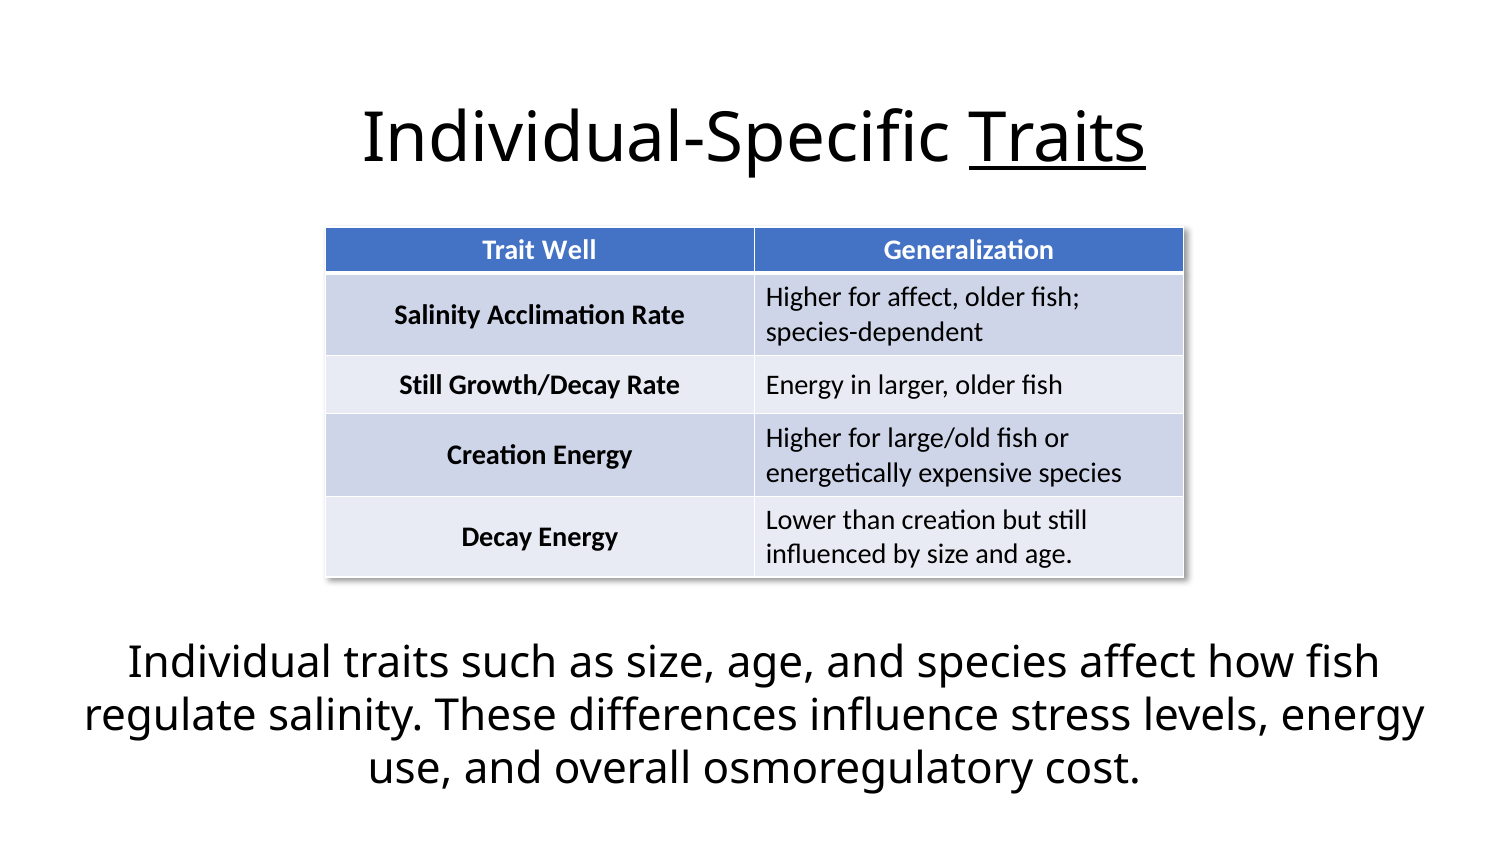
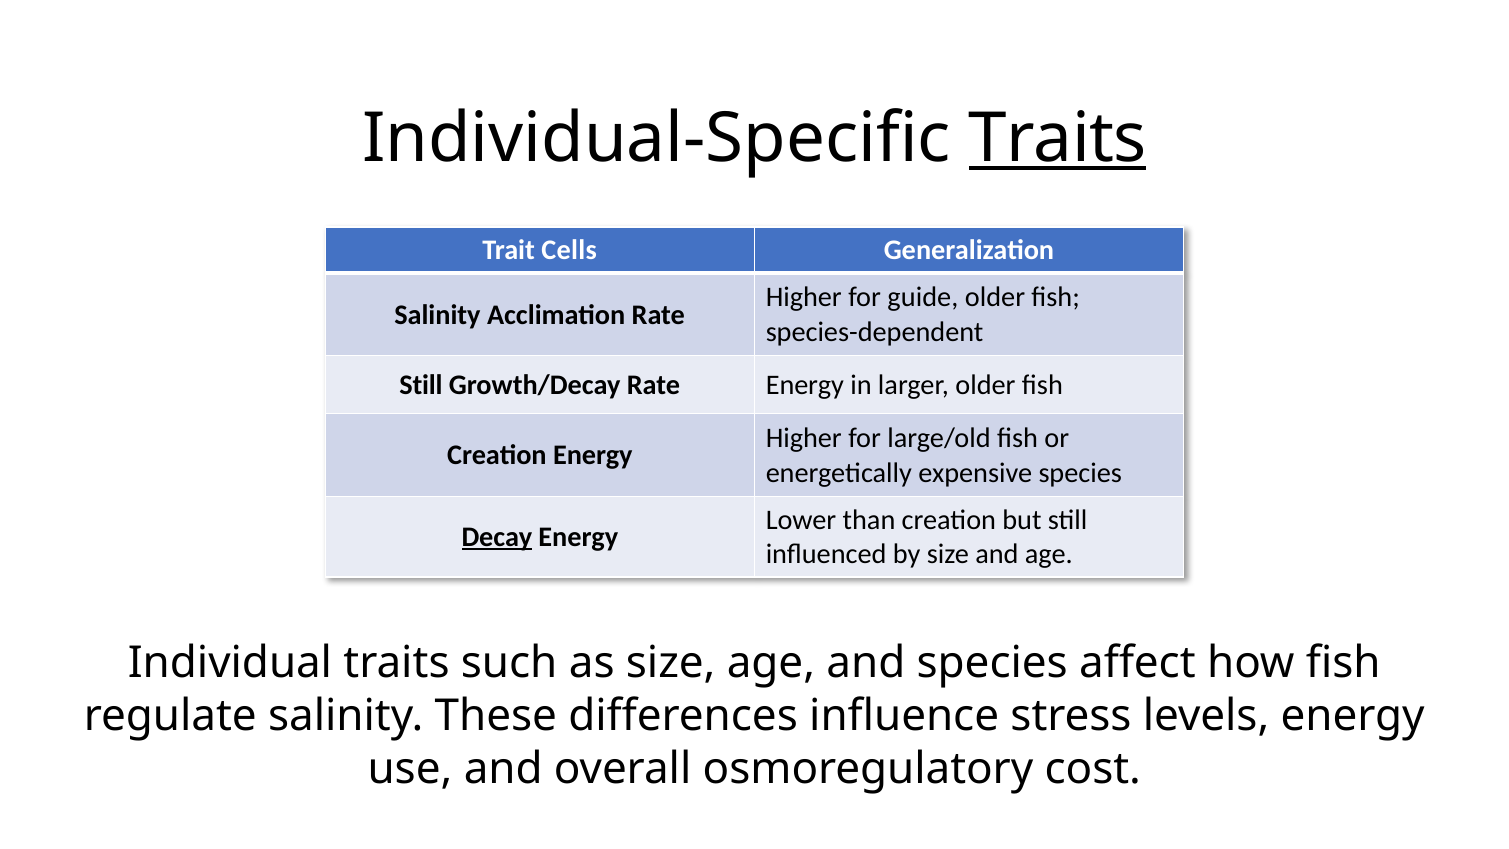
Well: Well -> Cells (569, 250)
for affect: affect -> guide (923, 297)
Decay underline: none -> present (497, 537)
